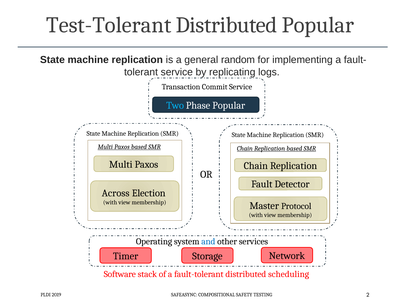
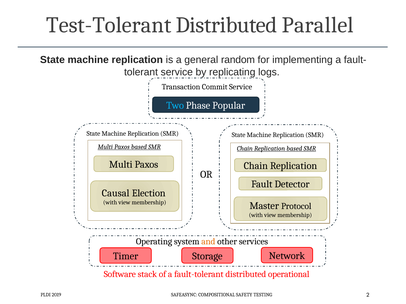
Distributed Popular: Popular -> Parallel (318, 25)
Across: Across -> Causal (116, 193)
and colour: blue -> orange (208, 242)
scheduling: scheduling -> operational (289, 275)
